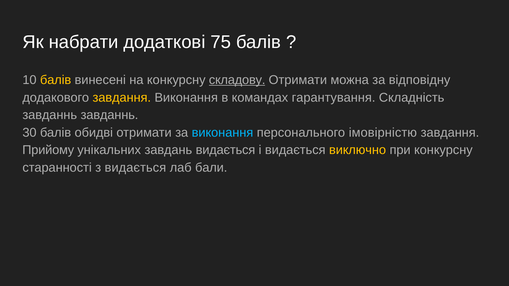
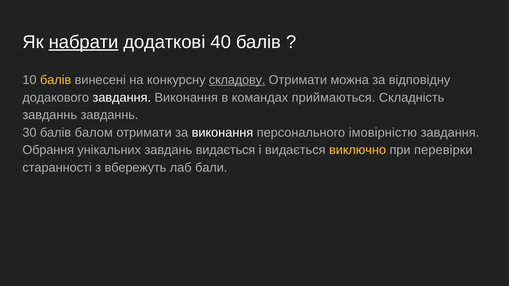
набрати underline: none -> present (84, 42)
75: 75 -> 40 (221, 42)
завдання colour: yellow -> white (122, 98)
гарантування: гарантування -> приймаються (333, 98)
обидві: обидві -> балом (94, 133)
виконання colour: light blue -> white (222, 133)
Прийому: Прийому -> Обрання (48, 150)
при конкурсну: конкурсну -> перевірки (443, 150)
з видається: видається -> вбережуть (136, 168)
